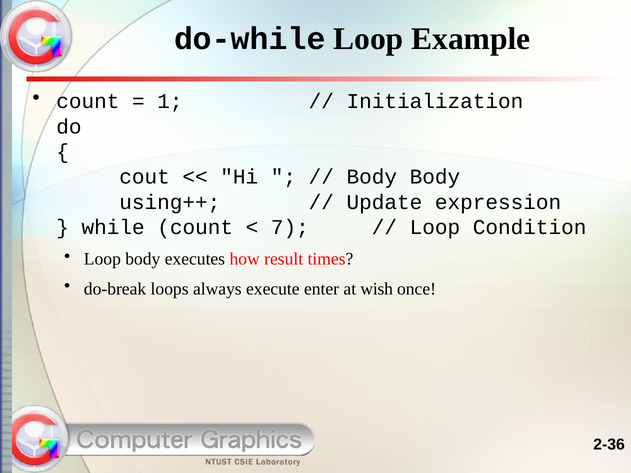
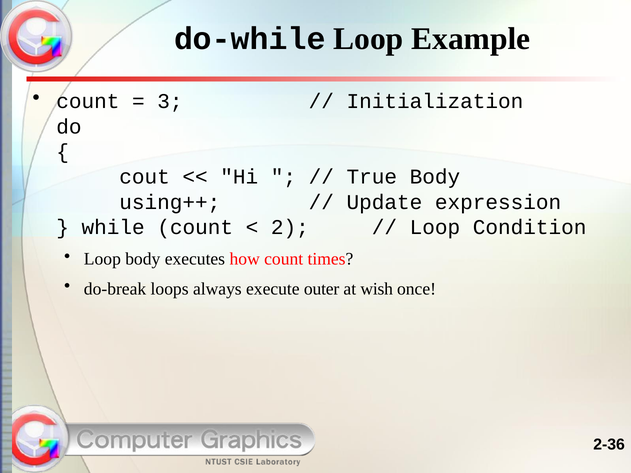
1: 1 -> 3 (170, 101)
Body: Body -> True (372, 177)
7: 7 -> 2 (290, 228)
how result: result -> count (284, 259)
enter: enter -> outer (322, 289)
